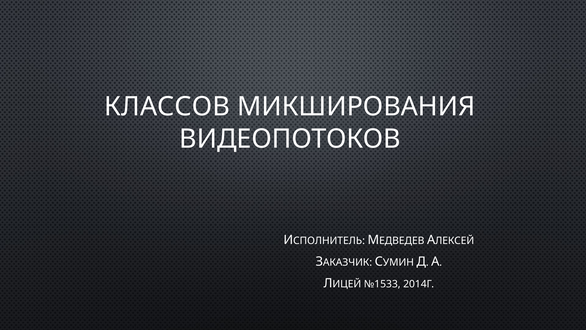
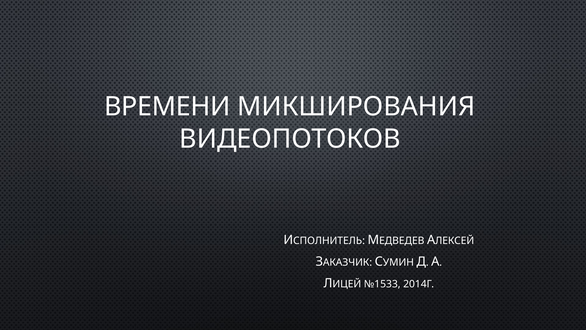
КЛАССОВ: КЛАССОВ -> ВРЕМЕНИ (167, 107)
